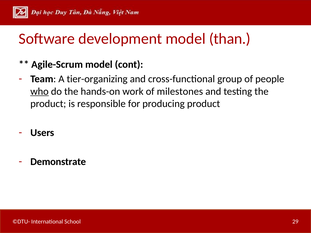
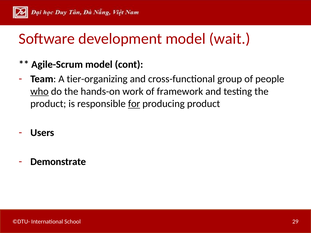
than: than -> wait (230, 39)
milestones: milestones -> framework (180, 91)
for underline: none -> present (134, 104)
